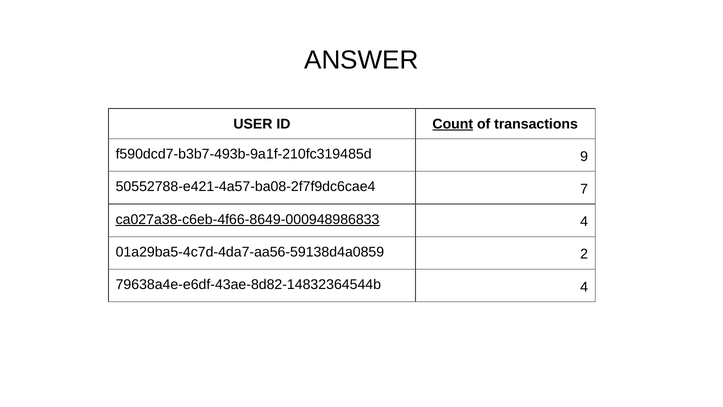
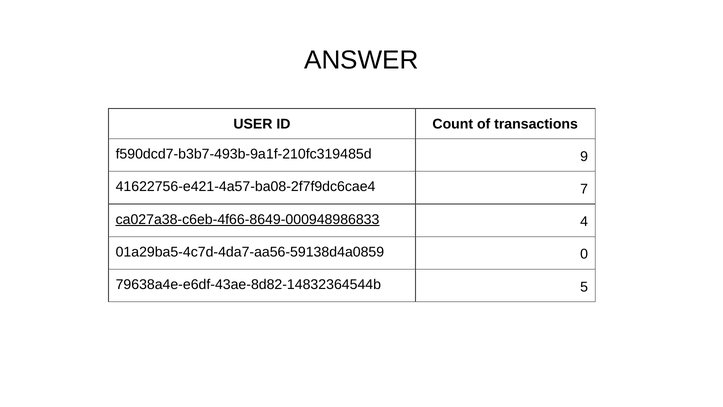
Count underline: present -> none (453, 124)
50552788-e421-4a57-ba08-2f7f9dc6cae4: 50552788-e421-4a57-ba08-2f7f9dc6cae4 -> 41622756-e421-4a57-ba08-2f7f9dc6cae4 (246, 187)
2: 2 -> 0 (584, 254)
79638a4e-e6df-43ae-8d82-14832364544b 4: 4 -> 5 (584, 287)
